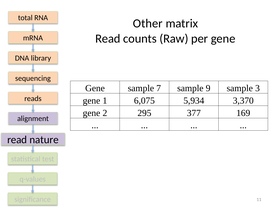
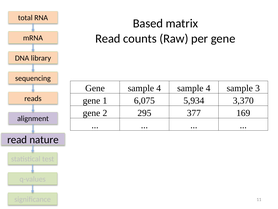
Other: Other -> Based (148, 23)
7: 7 -> 4 (159, 88)
9: 9 -> 4 (208, 88)
